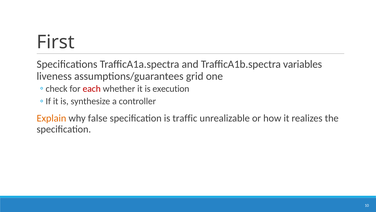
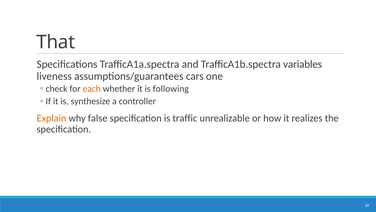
First: First -> That (56, 42)
grid: grid -> cars (195, 76)
each colour: red -> orange (92, 89)
execution: execution -> following (171, 89)
